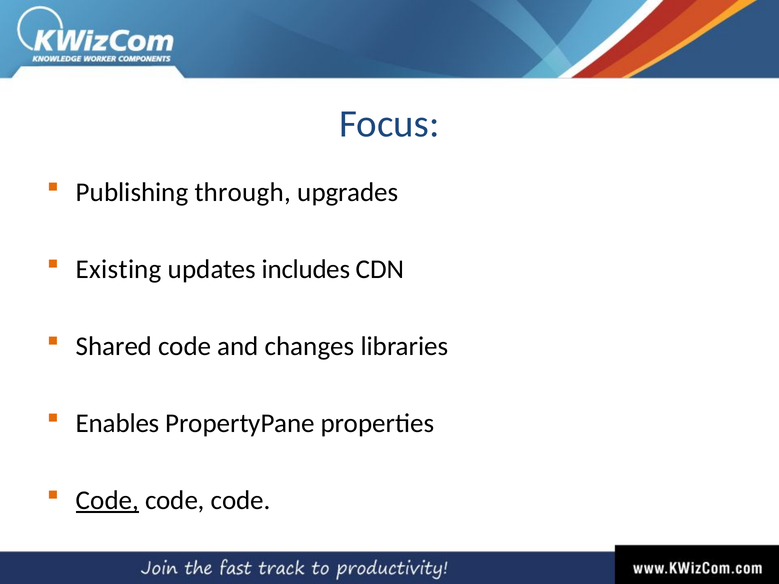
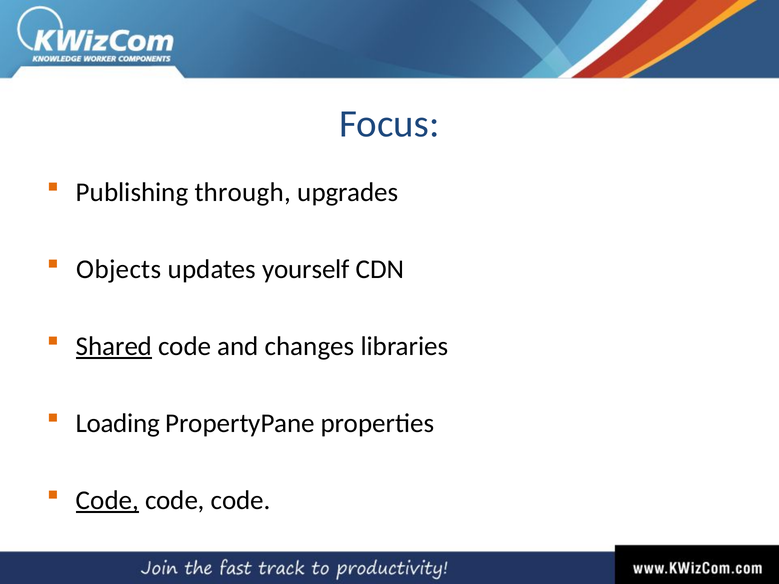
Existing: Existing -> Objects (119, 269)
includes: includes -> yourself (306, 269)
Shared underline: none -> present (114, 346)
Enables: Enables -> Loading (118, 424)
